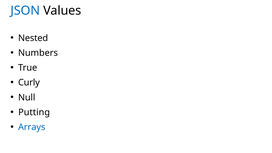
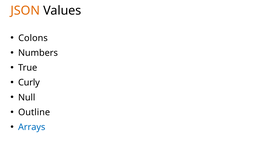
JSON colour: blue -> orange (25, 11)
Nested: Nested -> Colons (33, 38)
Putting: Putting -> Outline (34, 112)
